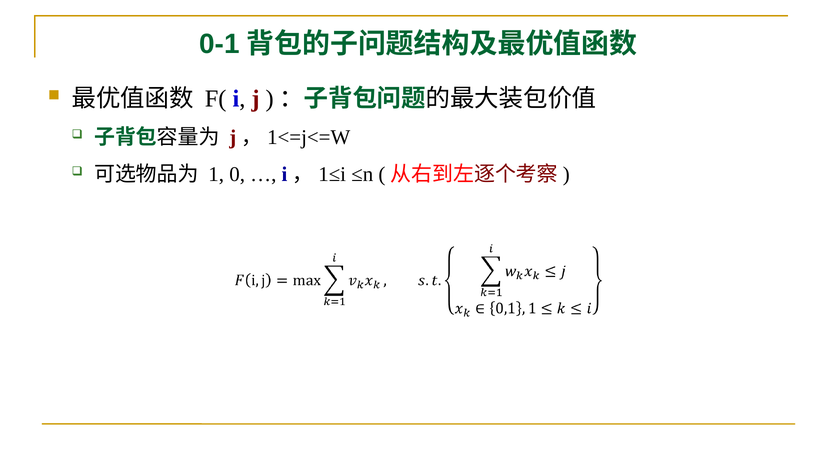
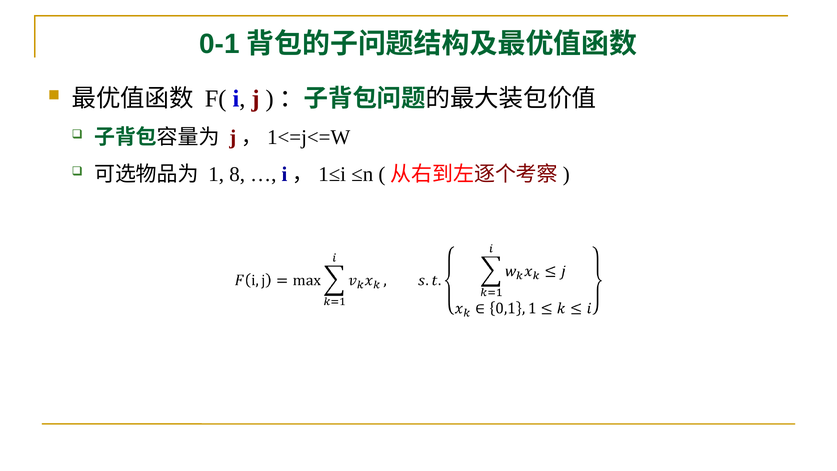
0: 0 -> 8 (237, 174)
